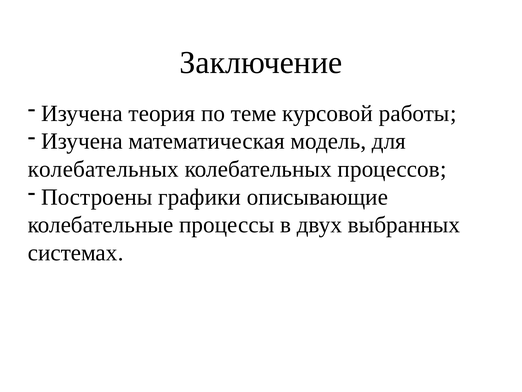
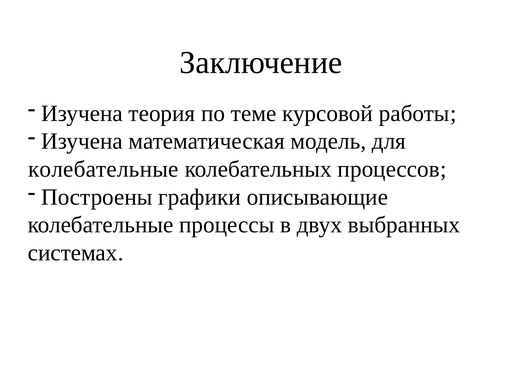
колебательных: колебательных -> колебательные (103, 169)
